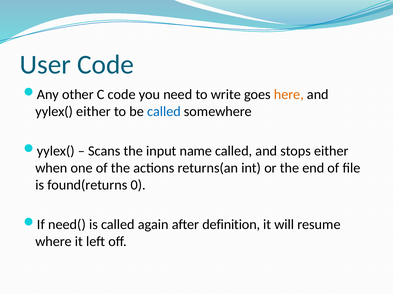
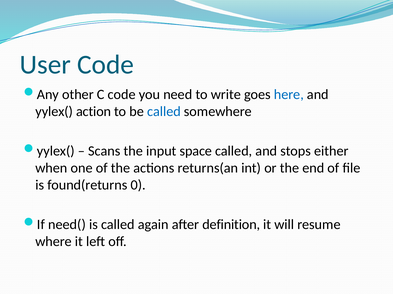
here colour: orange -> blue (289, 95)
yylex( either: either -> action (94, 112)
name: name -> space (196, 151)
